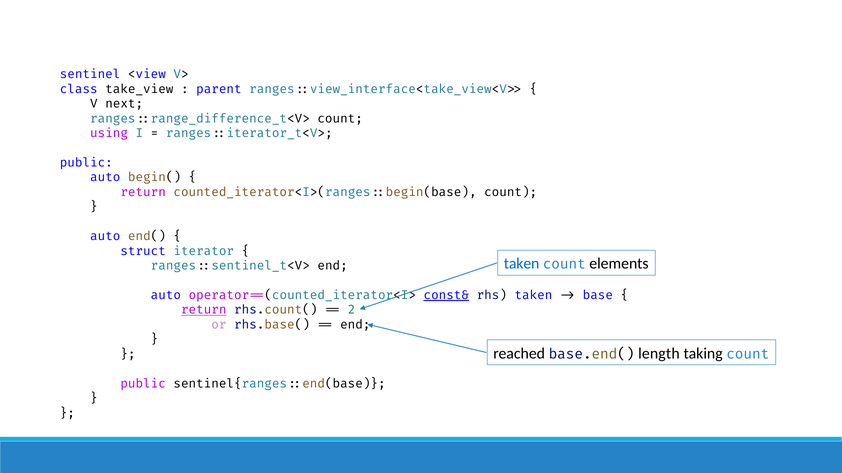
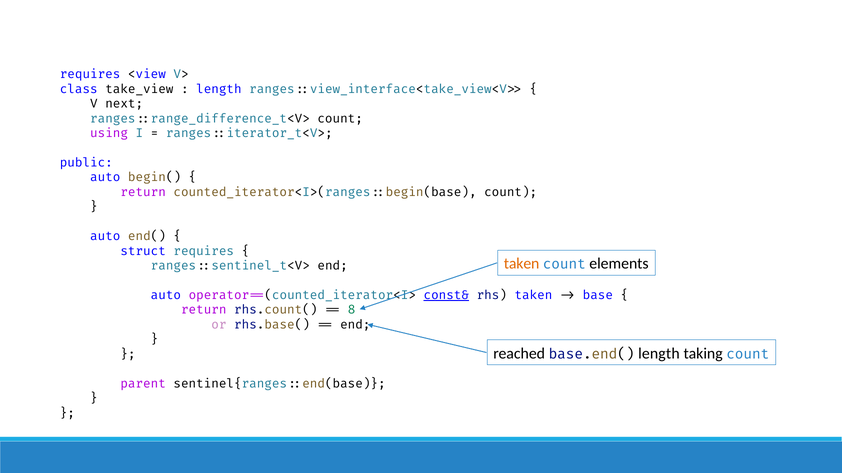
sentinel: sentinel -> requires (90, 74)
parent: parent -> length (219, 89)
struct iterator: iterator -> requires (204, 251)
taken colour: blue -> orange (522, 264)
return underline: present -> none (204, 310)
2: 2 -> 8 (352, 310)
public: public -> parent (143, 384)
